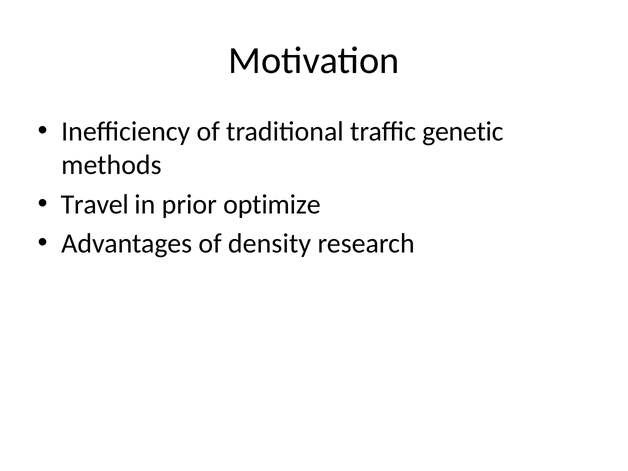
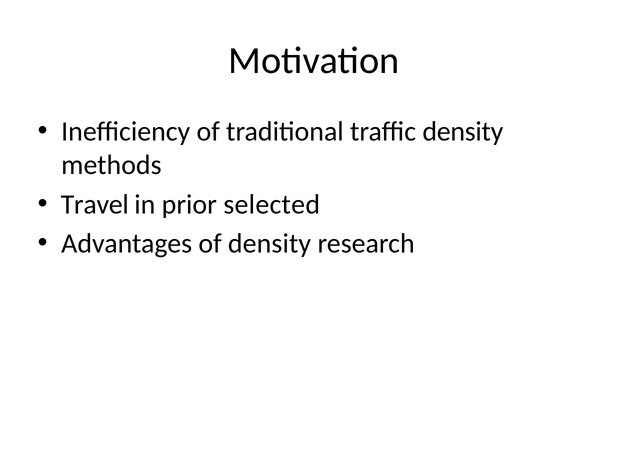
traffic genetic: genetic -> density (463, 132)
optimize: optimize -> selected (272, 204)
